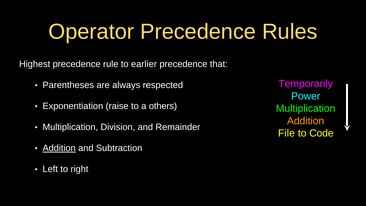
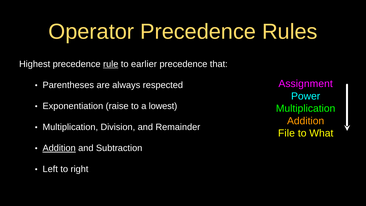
rule underline: none -> present (111, 64)
Temporarily: Temporarily -> Assignment (306, 84)
others: others -> lowest (163, 106)
Code: Code -> What (321, 133)
